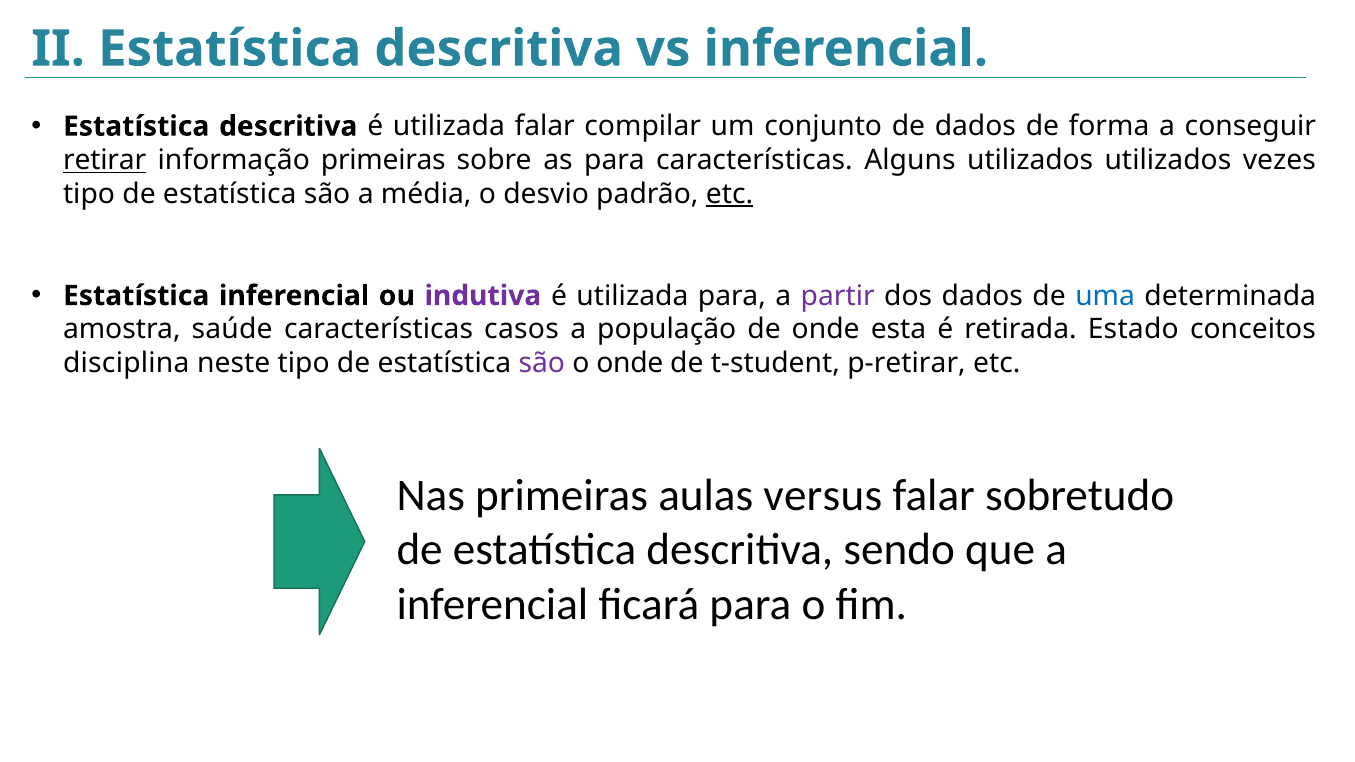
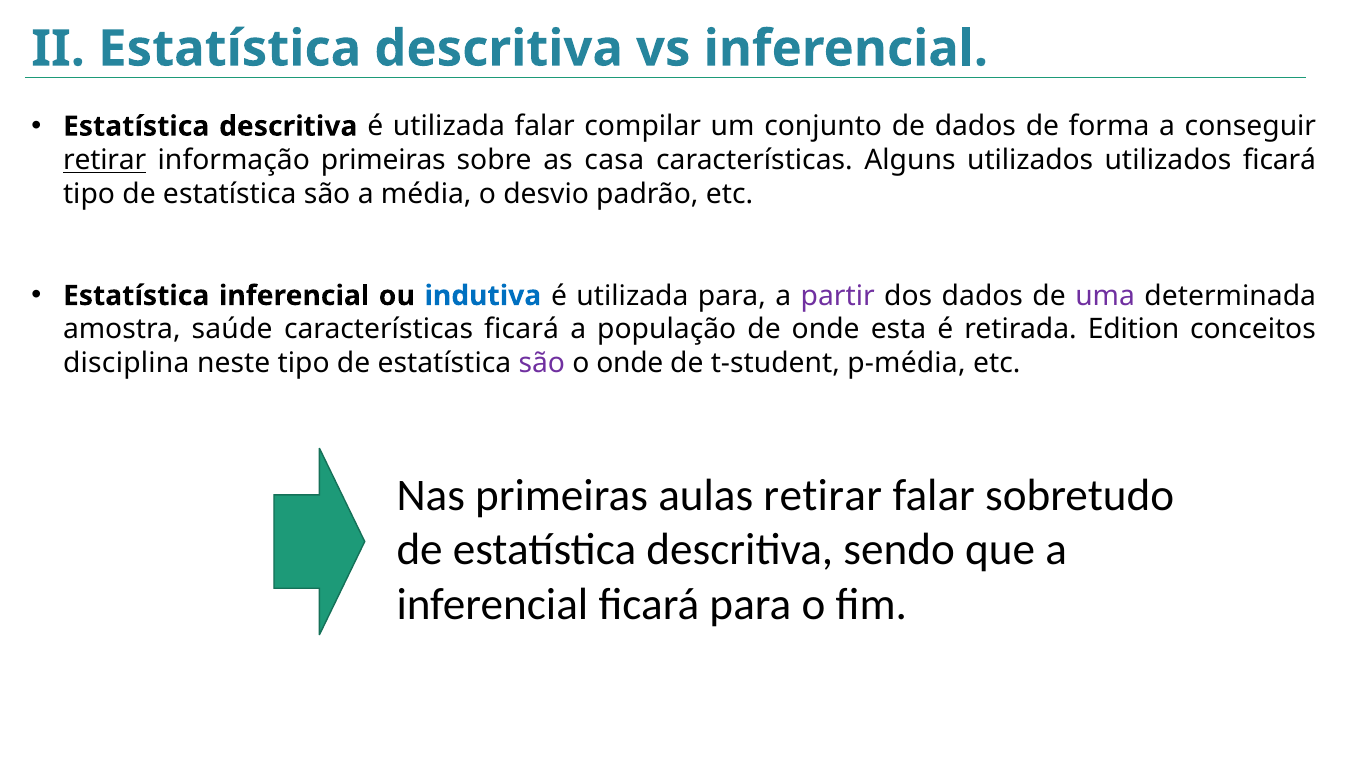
as para: para -> casa (614, 160)
utilizados vezes: vezes -> ficará (1279, 160)
etc underline: present -> none (730, 194)
indutiva colour: purple -> blue (483, 296)
uma colour: blue -> purple (1105, 296)
características casos: casos -> ficará (522, 330)
Estado: Estado -> Edition (1133, 330)
p-retirar: p-retirar -> p-média (906, 364)
aulas versus: versus -> retirar (823, 496)
